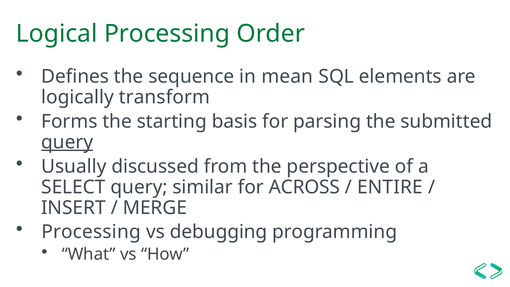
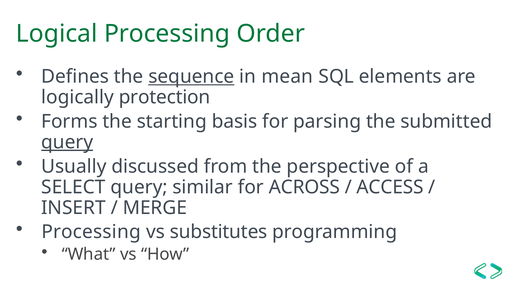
sequence underline: none -> present (191, 77)
transform: transform -> protection (165, 97)
ENTIRE: ENTIRE -> ACCESS (390, 187)
debugging: debugging -> substitutes (219, 232)
